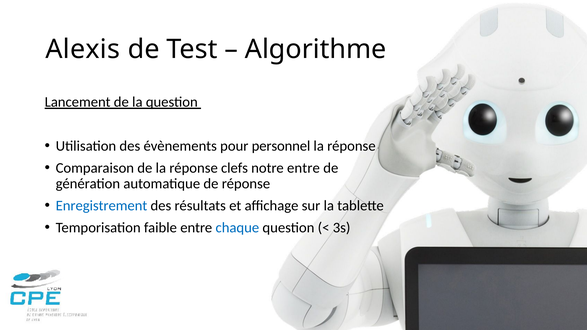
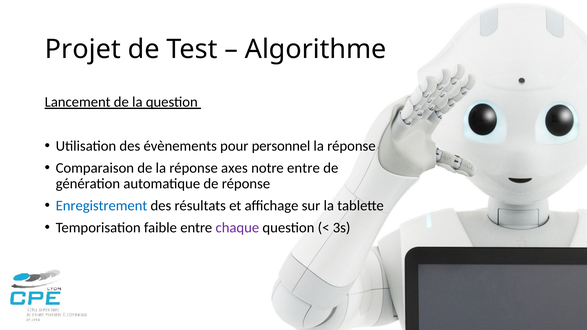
Alexis: Alexis -> Projet (83, 49)
clefs: clefs -> axes (234, 168)
chaque colour: blue -> purple (237, 228)
